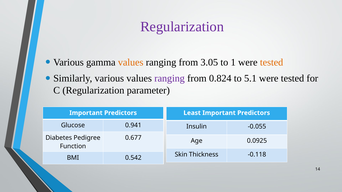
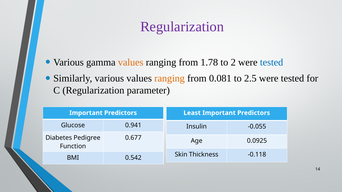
3.05: 3.05 -> 1.78 (209, 62)
1: 1 -> 2 (233, 62)
tested colour: orange -> blue (272, 62)
ranging colour: purple -> orange (170, 79)
0.824: 0.824 -> 0.081 (220, 79)
5.1: 5.1 -> 2.5 (250, 79)
